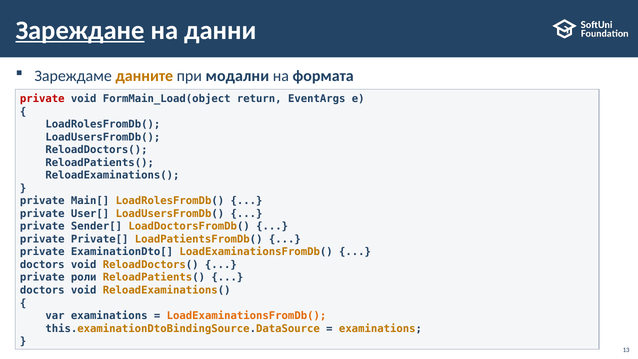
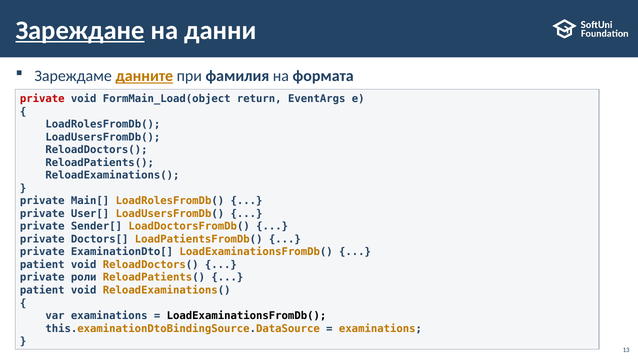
данните underline: none -> present (144, 76)
модални: модални -> фамилия (237, 76)
Private[: Private[ -> Doctors[ (100, 239)
doctors: doctors -> patient (42, 265)
doctors: doctors -> patient (42, 290)
LoadExaminationsFromDb( colour: orange -> black (247, 316)
